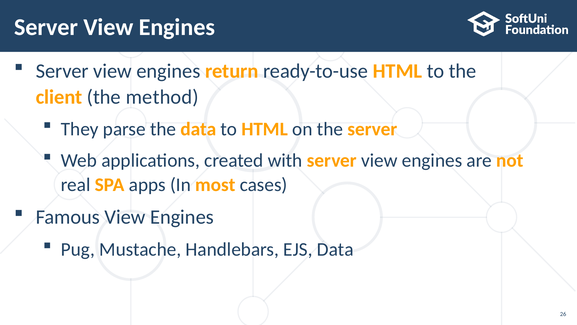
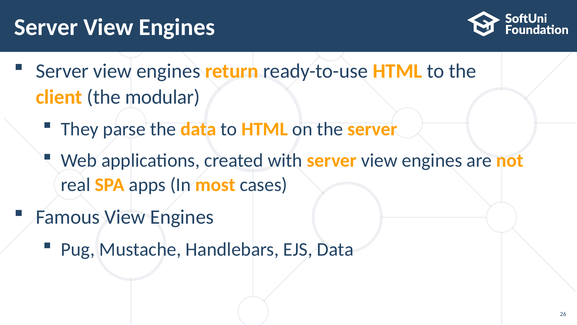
method: method -> modular (162, 97)
